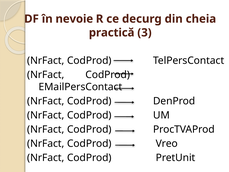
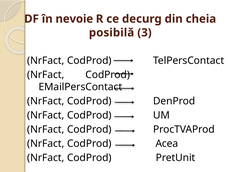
practică: practică -> posibilă (112, 33)
Vreo: Vreo -> Acea (167, 143)
